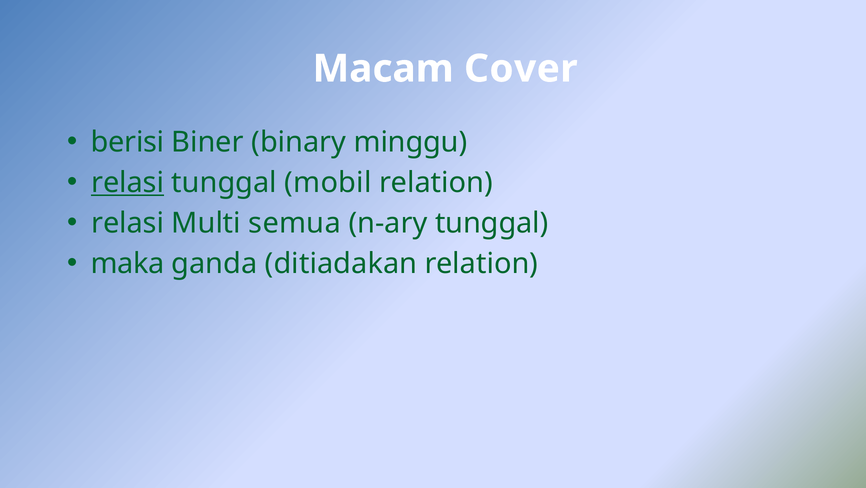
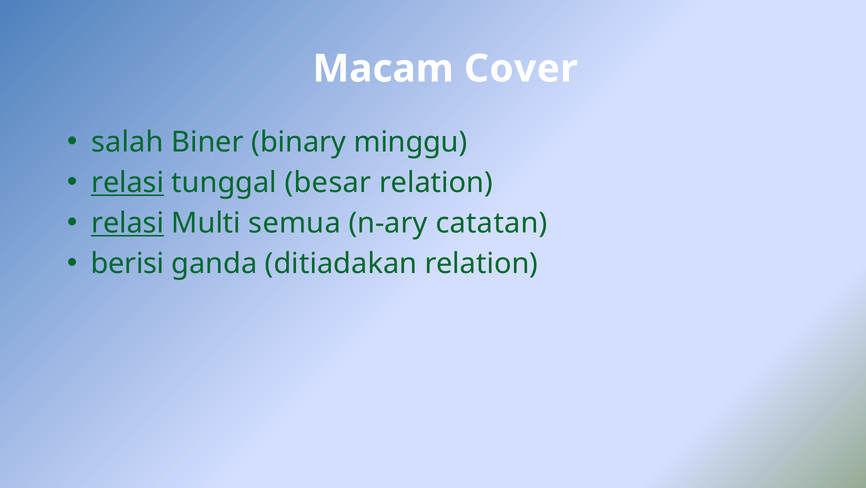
berisi: berisi -> salah (127, 142)
mobil: mobil -> besar (328, 183)
relasi underline: none -> present (128, 223)
n-ary tunggal: tunggal -> catatan (492, 223)
maka: maka -> berisi (128, 264)
